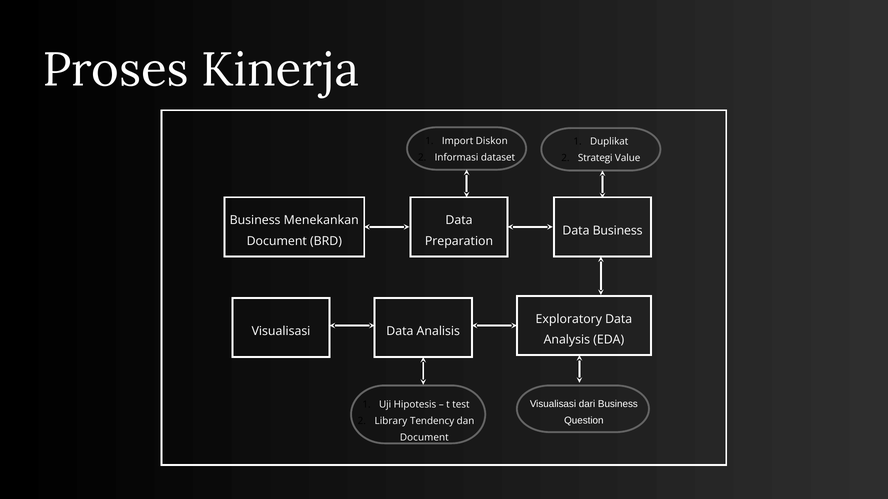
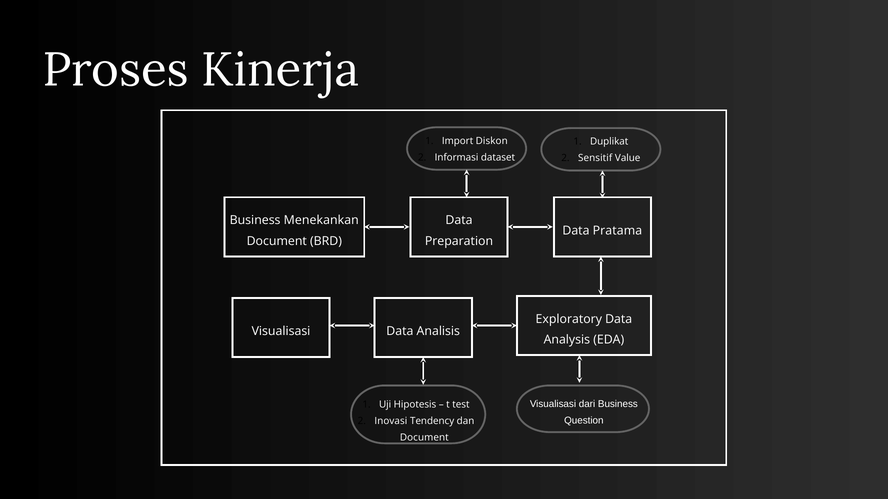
Strategi: Strategi -> Sensitif (595, 158)
Data Business: Business -> Pratama (617, 231)
Library: Library -> Inovasi (391, 421)
